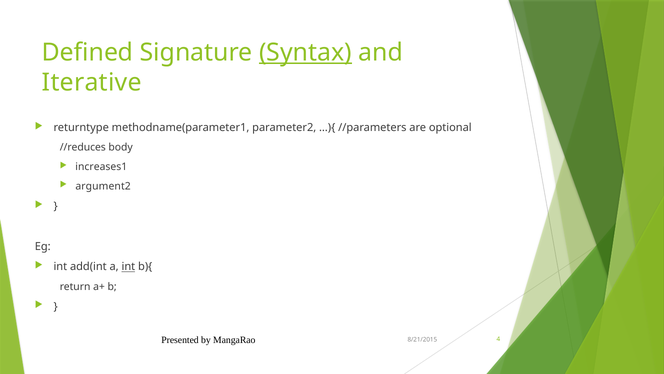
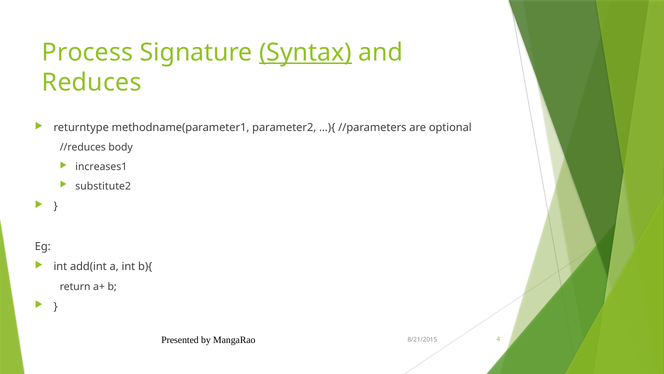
Defined: Defined -> Process (87, 52)
Iterative: Iterative -> Reduces (92, 82)
argument2: argument2 -> substitute2 (103, 186)
int underline: present -> none (128, 266)
